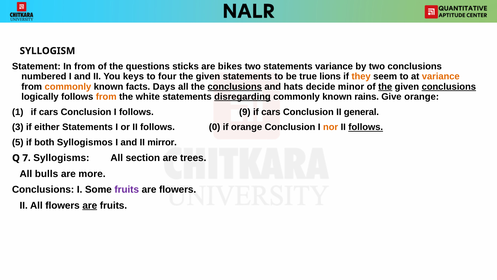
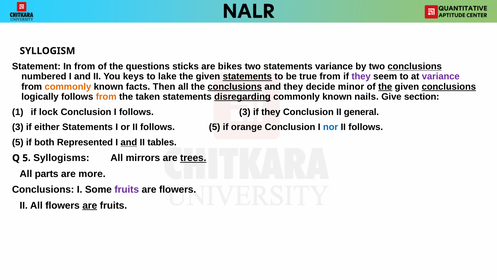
conclusions underline: none -> present (415, 66)
four: four -> lake (167, 76)
statements underline: none -> present (247, 76)
true lions: lions -> from (330, 76)
they colour: orange -> purple (361, 76)
variance colour: orange -> purple (441, 76)
Days: Days -> Then (164, 86)
and hats: hats -> they (293, 86)
white: white -> taken (148, 97)
rains: rains -> nails (367, 97)
Give orange: orange -> section (422, 97)
cars: cars -> lock (48, 112)
follows 9: 9 -> 3 (245, 112)
cars: cars -> they (271, 112)
or II follows 0: 0 -> 5 (215, 127)
nor colour: orange -> blue (331, 127)
follows underline: present -> none (366, 127)
Syllogismos: Syllogismos -> Represented (85, 142)
and underline: none -> present (129, 142)
mirror: mirror -> tables (162, 142)
Q 7: 7 -> 5 (25, 158)
section: section -> mirrors (143, 158)
trees underline: none -> present (193, 158)
bulls: bulls -> parts (47, 174)
